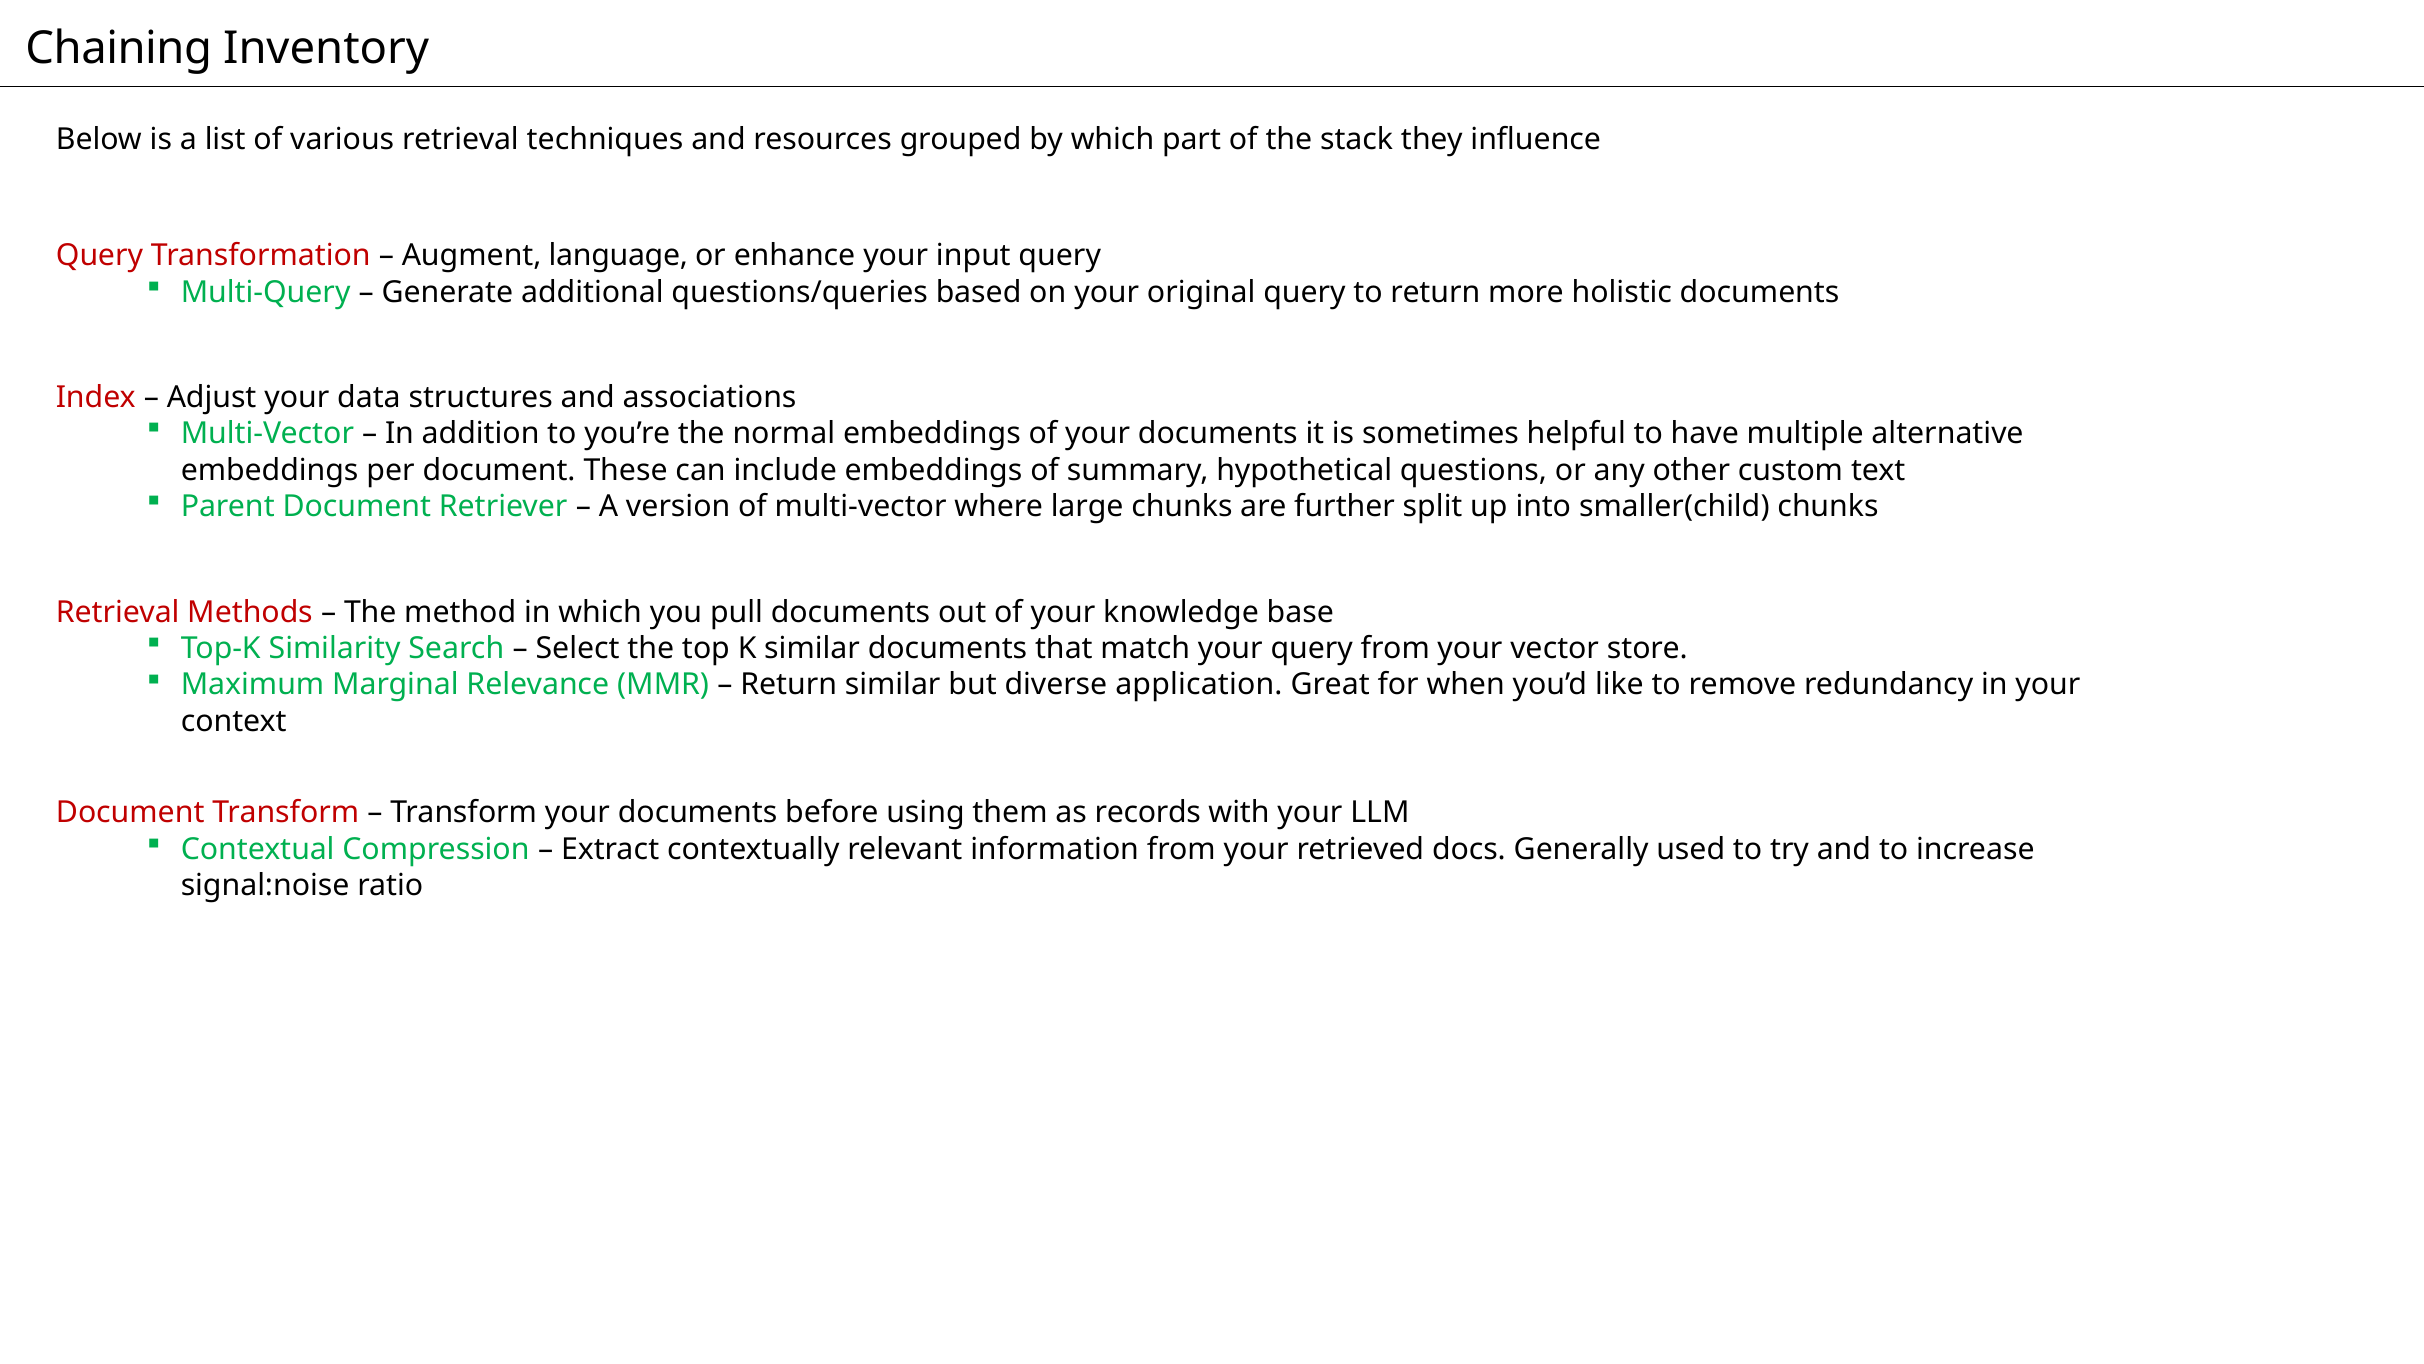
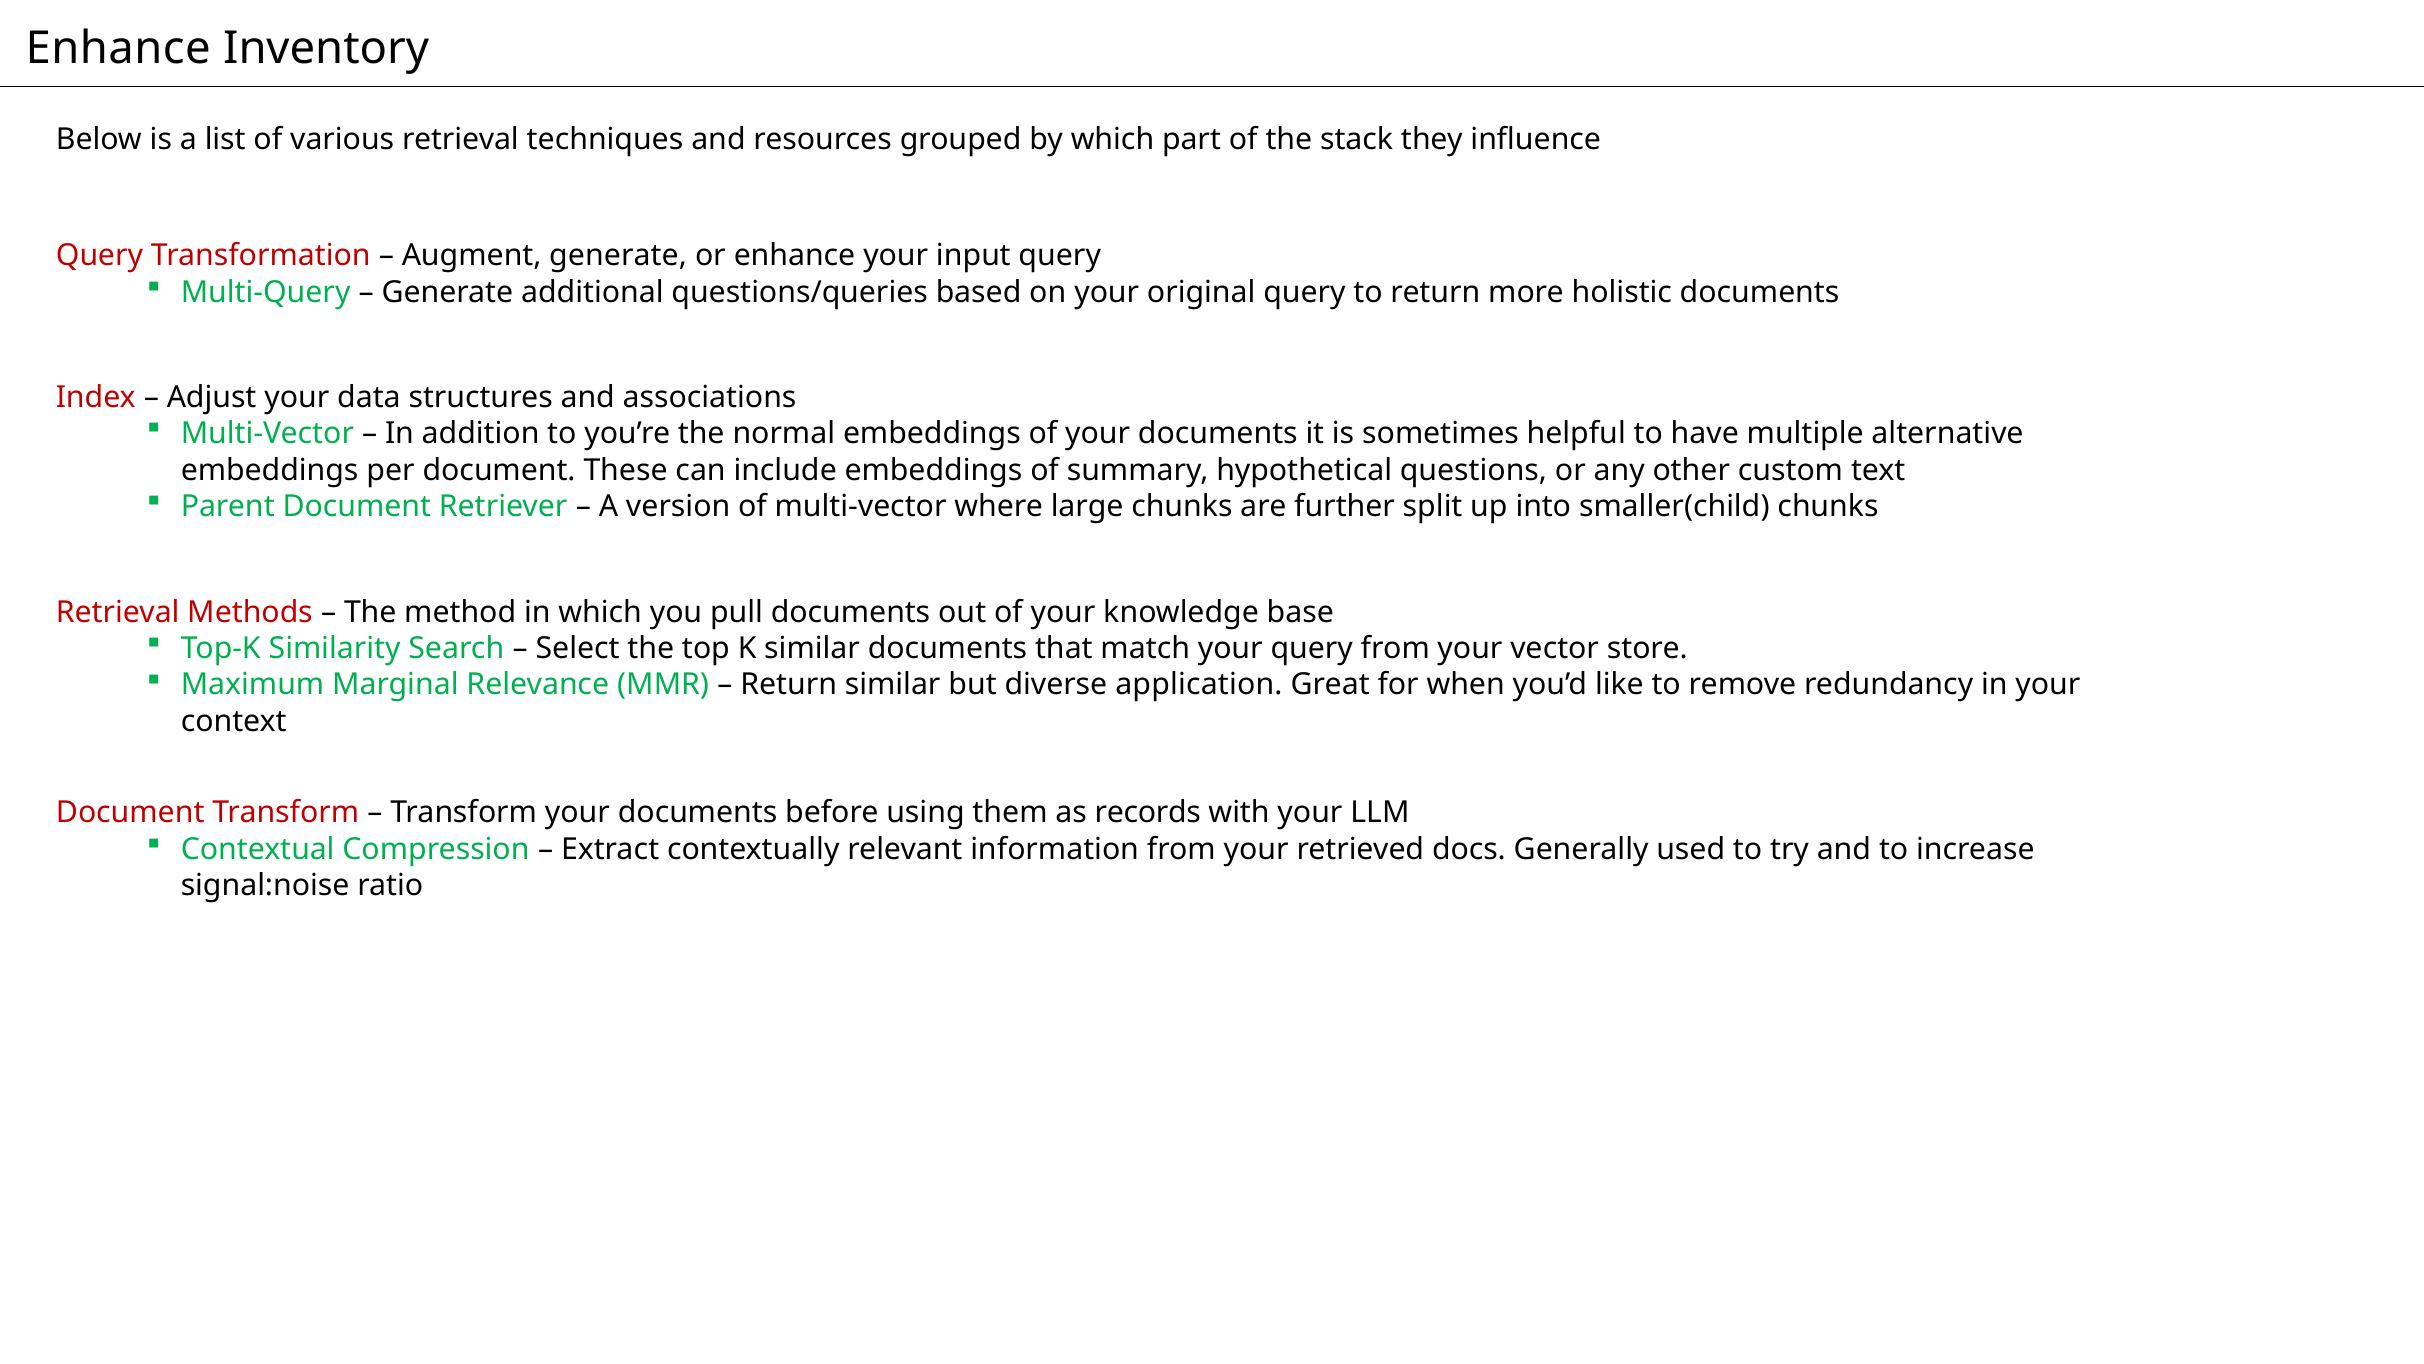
Chaining: Chaining -> Enhance (118, 48)
Augment language: language -> generate (618, 256)
